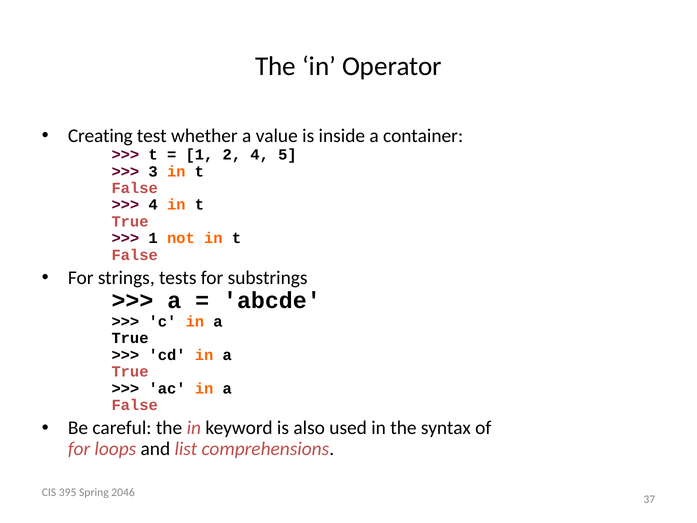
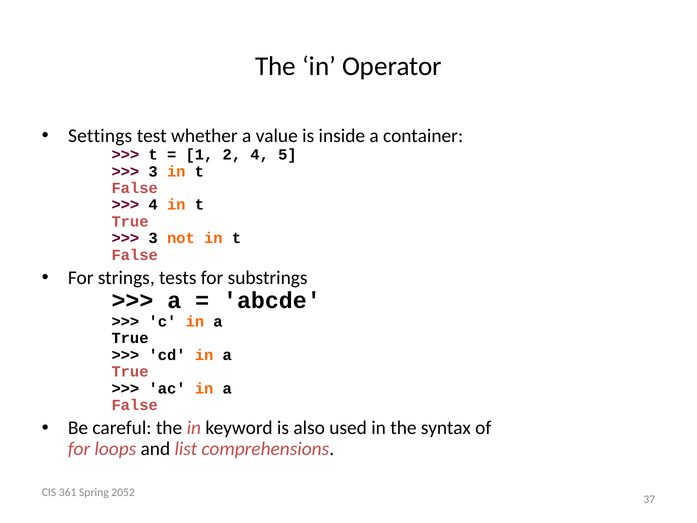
Creating: Creating -> Settings (100, 136)
1: 1 -> 3 (153, 238)
395: 395 -> 361 (68, 492)
2046: 2046 -> 2052 (123, 492)
